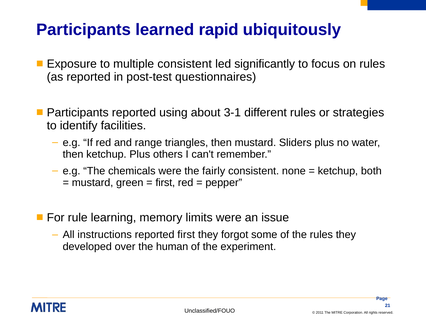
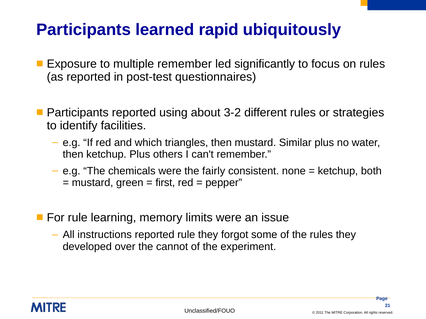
multiple consistent: consistent -> remember (185, 64)
3-1: 3-1 -> 3-2 (232, 113)
range: range -> which (148, 143)
Sliders: Sliders -> Similar (295, 143)
reported first: first -> rule (186, 235)
human: human -> cannot (172, 247)
